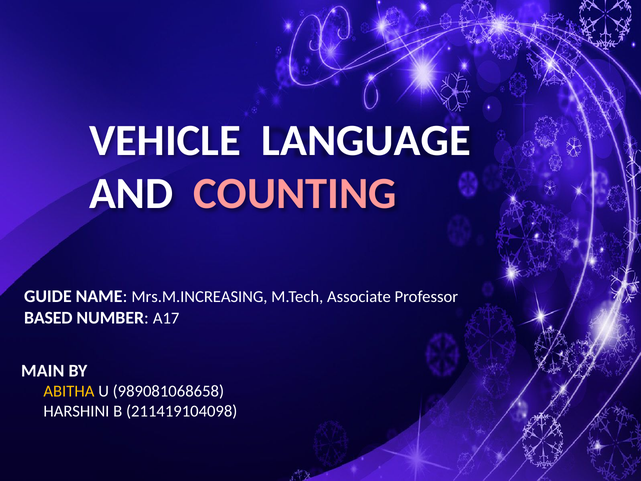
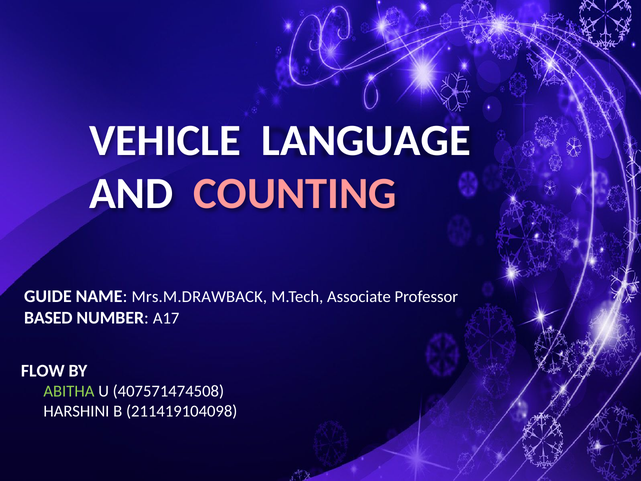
Mrs.M.INCREASING: Mrs.M.INCREASING -> Mrs.M.DRAWBACK (199, 297)
MAIN: MAIN -> FLOW (43, 371)
ABITHA colour: yellow -> light green (69, 391)
989081068658: 989081068658 -> 407571474508 (168, 391)
